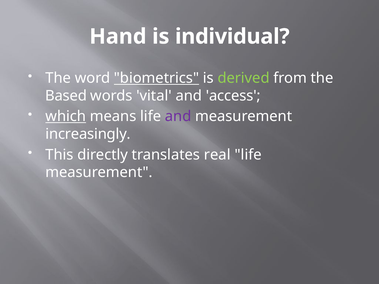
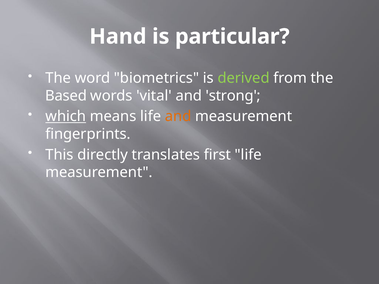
individual: individual -> particular (232, 37)
biometrics underline: present -> none (157, 78)
access: access -> strong (233, 96)
and colour: purple -> orange (178, 116)
increasingly: increasingly -> fingerprints (88, 134)
real: real -> first (217, 155)
